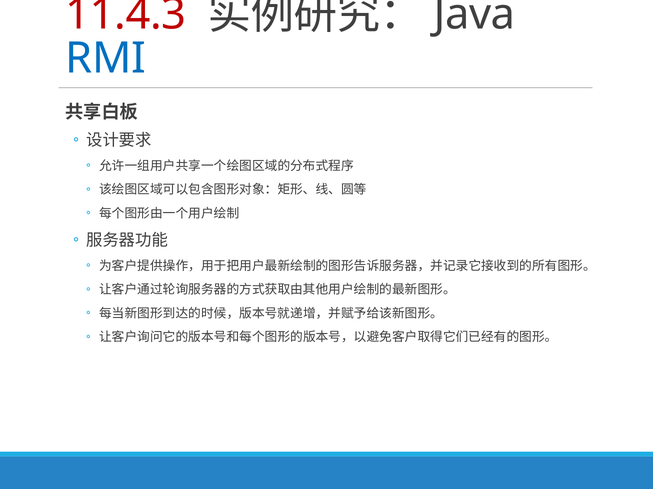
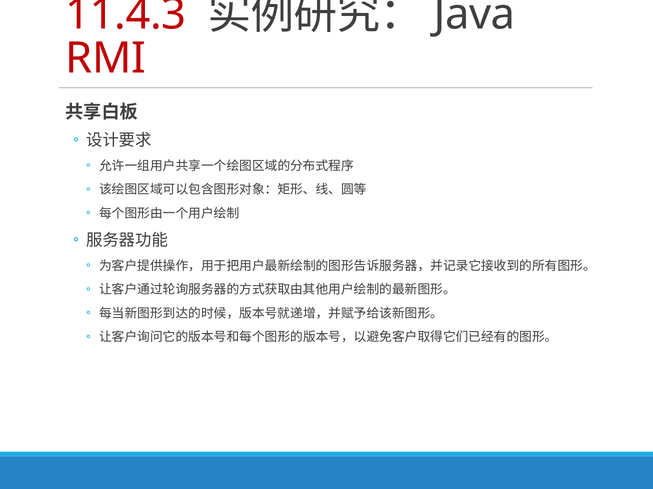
RMI colour: blue -> red (106, 59)
